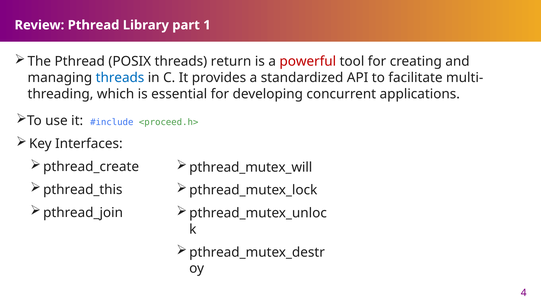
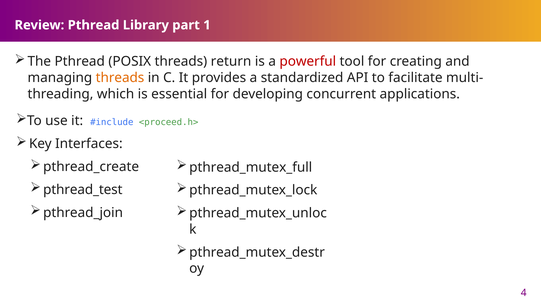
threads colour: blue -> orange (120, 78)
pthread_mutex_will: pthread_mutex_will -> pthread_mutex_full (251, 167)
pthread_this: pthread_this -> pthread_test (83, 190)
